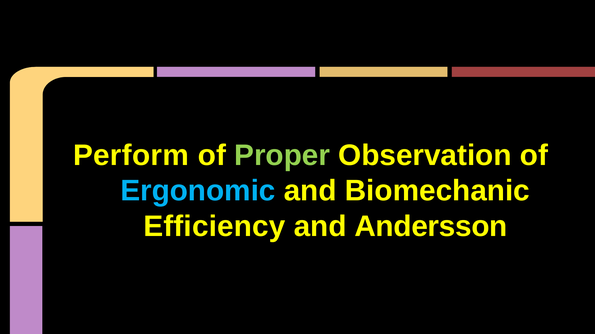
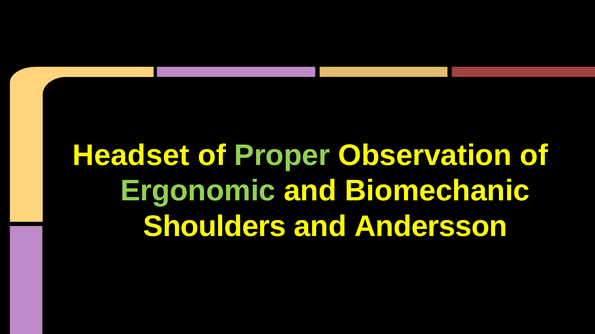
Perform: Perform -> Headset (131, 156)
Ergonomic colour: light blue -> light green (198, 191)
Efficiency: Efficiency -> Shoulders (215, 227)
